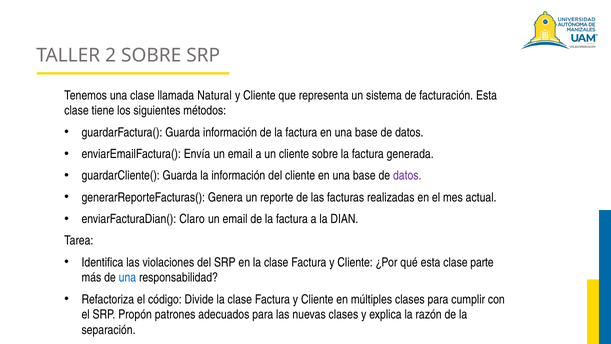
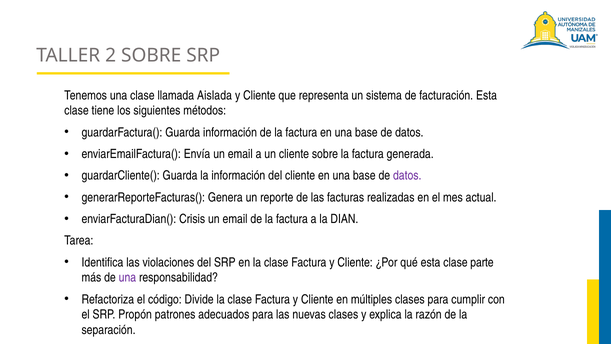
Natural: Natural -> Aislada (215, 95)
Claro: Claro -> Crisis (192, 219)
una colour: blue -> purple (127, 277)
